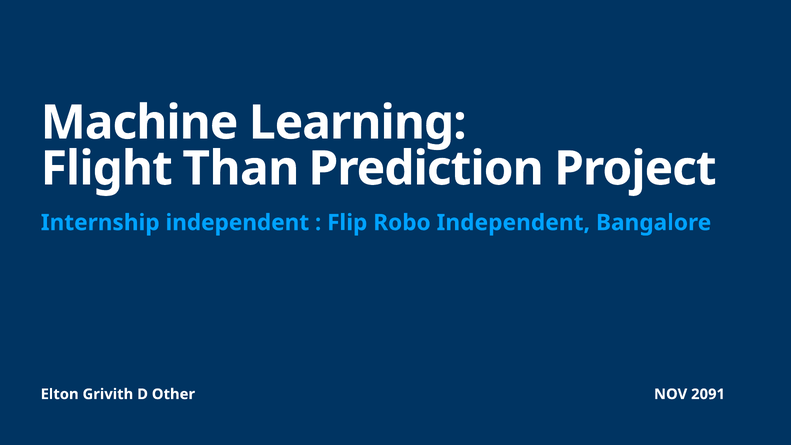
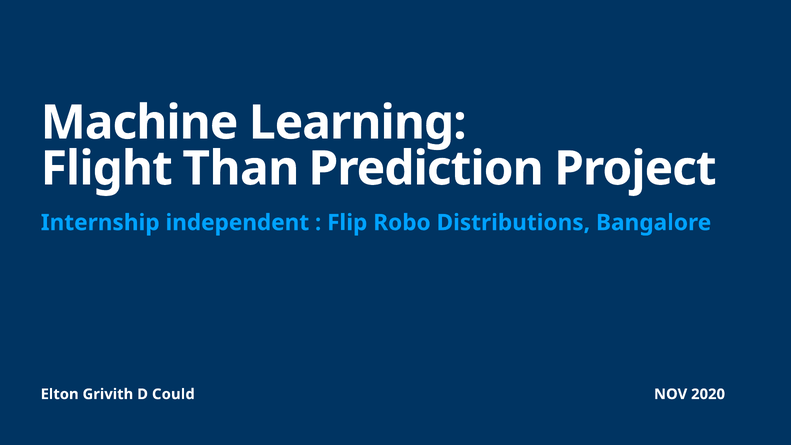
Robo Independent: Independent -> Distributions (513, 223)
Other: Other -> Could (173, 394)
2091: 2091 -> 2020 (708, 394)
